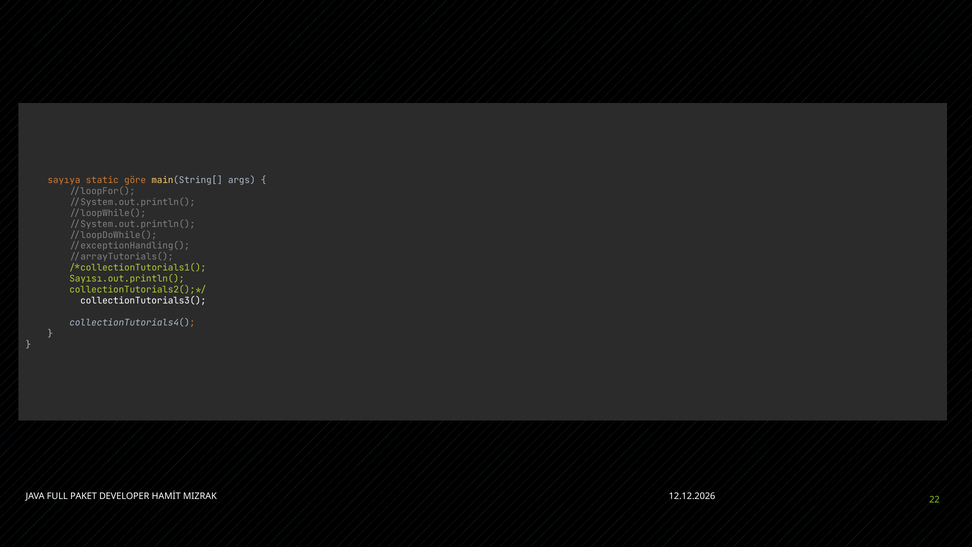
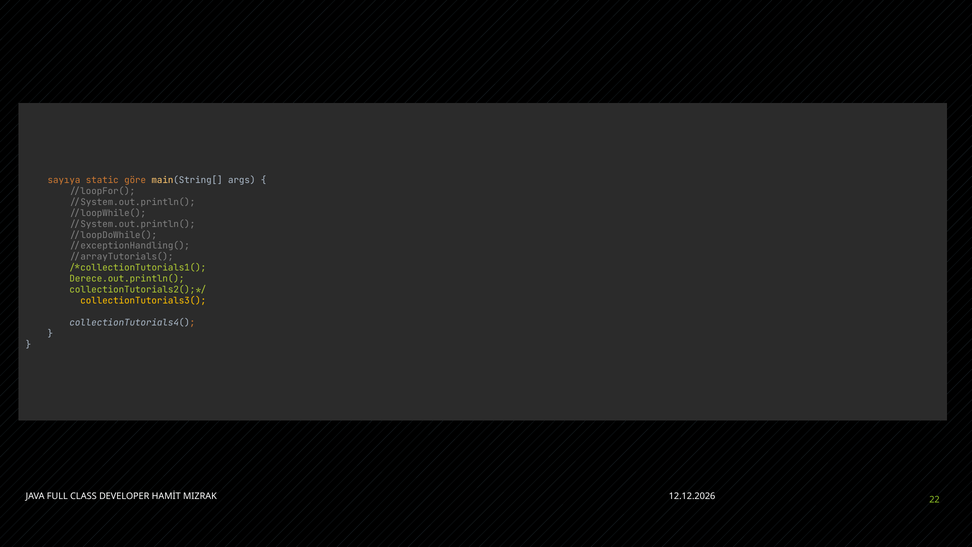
Sayısı.out.println(: Sayısı.out.println( -> Derece.out.println( (127, 279)
//collectionTutorials3( colour: white -> yellow (138, 301)
PAKET: PAKET -> CLASS (83, 496)
